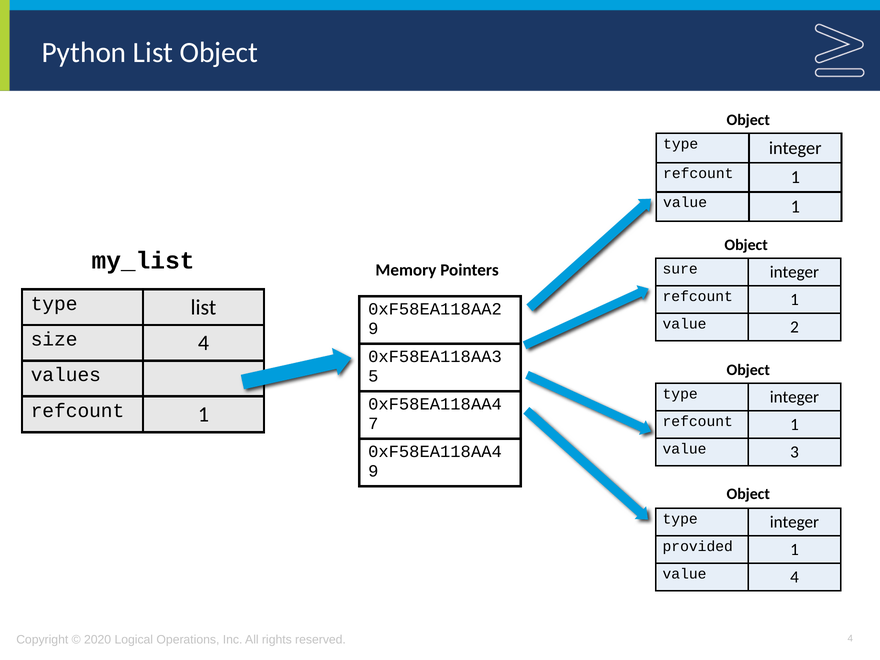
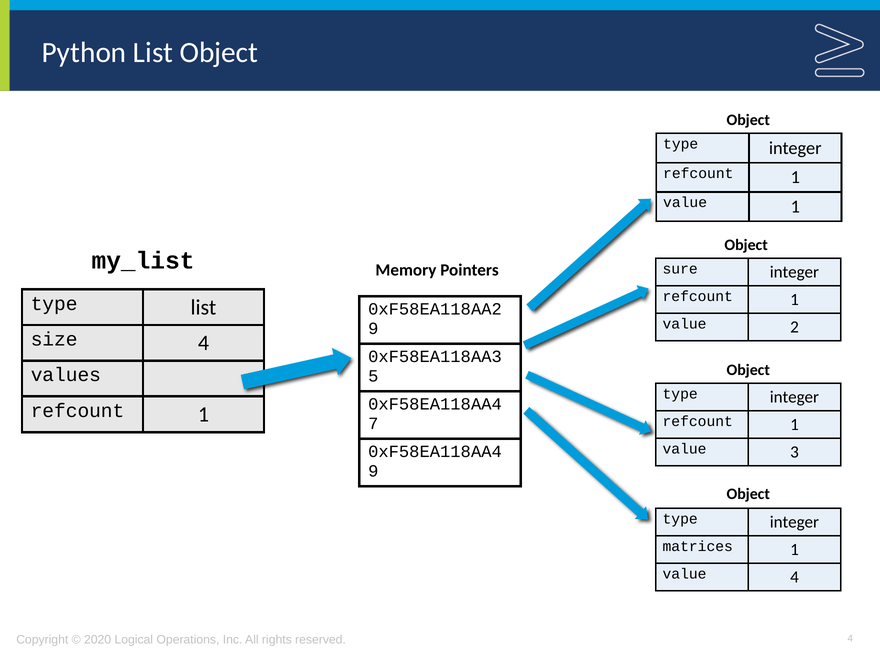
provided: provided -> matrices (698, 546)
